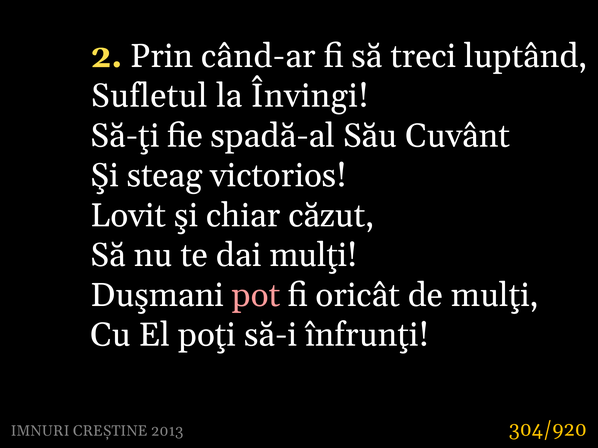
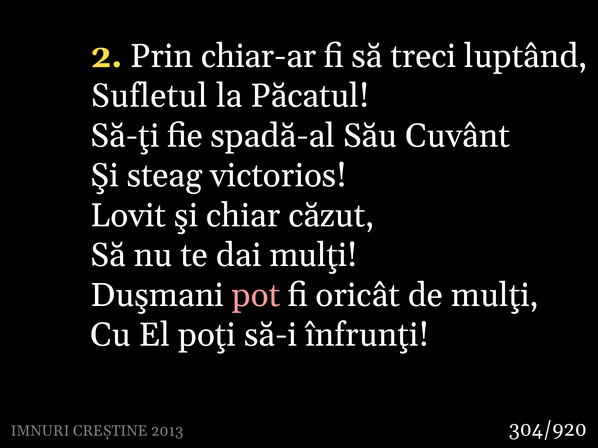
când-ar: când-ar -> chiar-ar (259, 56)
Învingi: Învingi -> Păcatul (310, 96)
304/920 colour: yellow -> white (548, 430)
